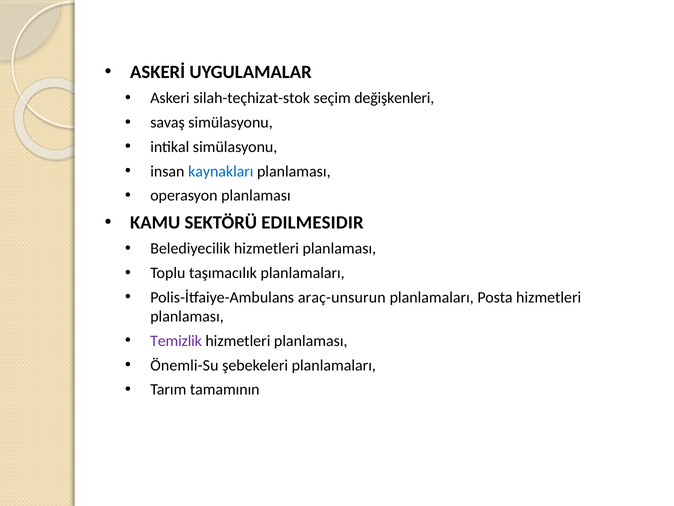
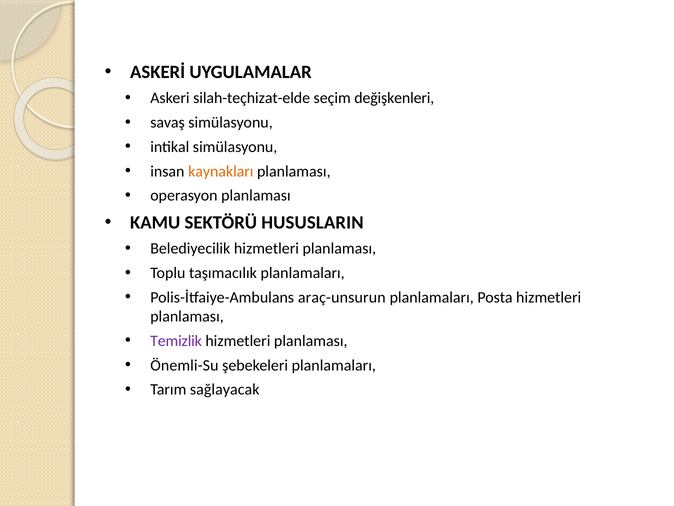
silah-teçhizat-stok: silah-teçhizat-stok -> silah-teçhizat-elde (252, 98)
kaynakları colour: blue -> orange (221, 171)
EDILMESIDIR: EDILMESIDIR -> HUSUSLARIN (312, 223)
tamamının: tamamının -> sağlayacak (225, 389)
